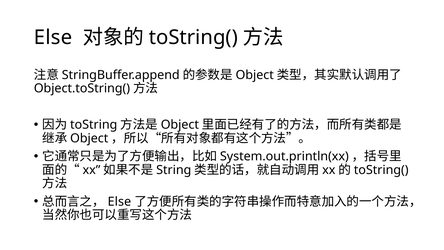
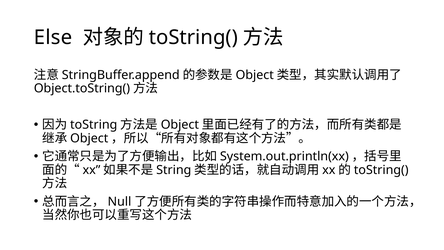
Else: Else -> Null (119, 201)
